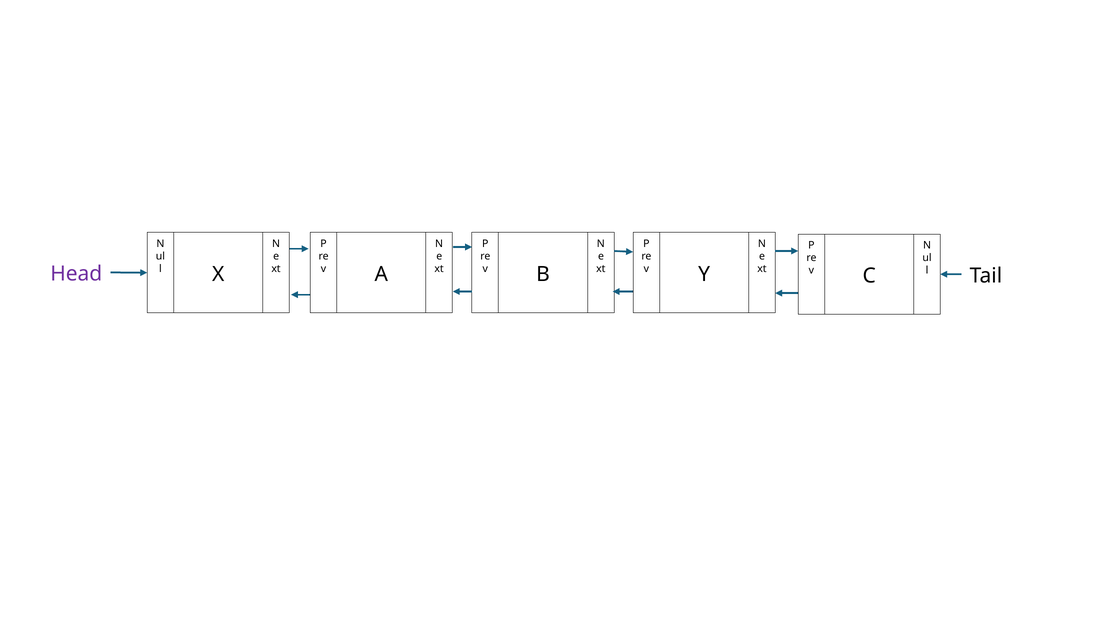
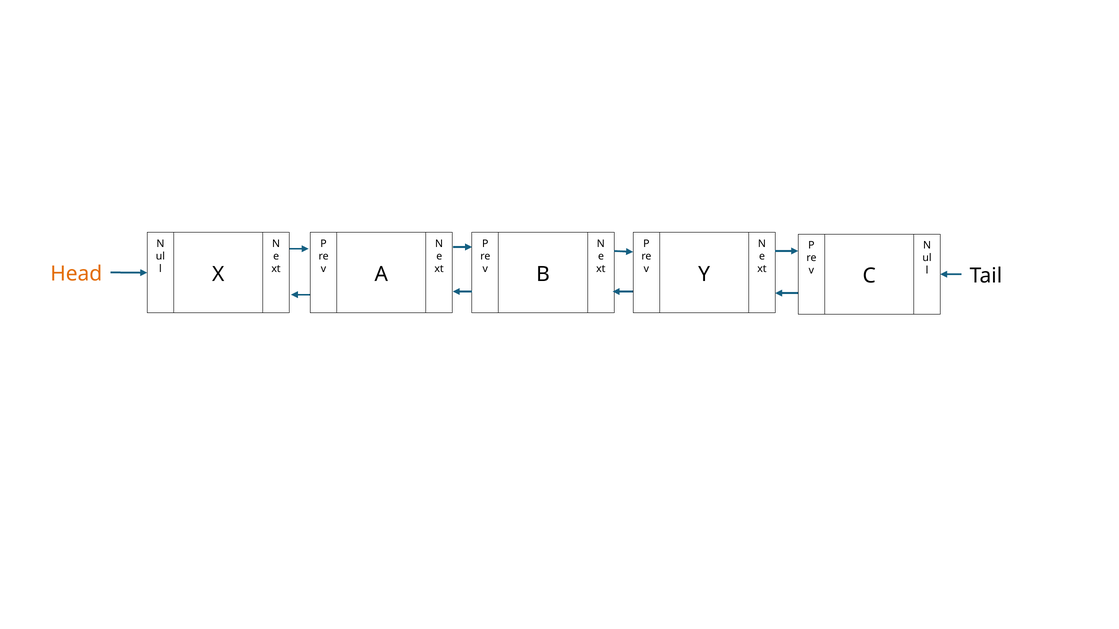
Head colour: purple -> orange (76, 274)
